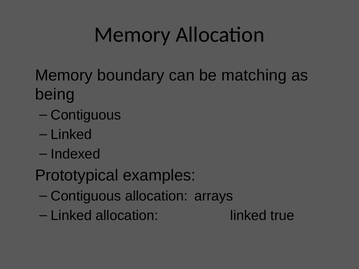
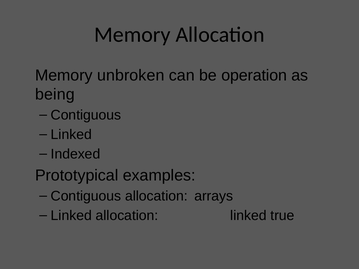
boundary: boundary -> unbroken (131, 75)
matching: matching -> operation (254, 75)
